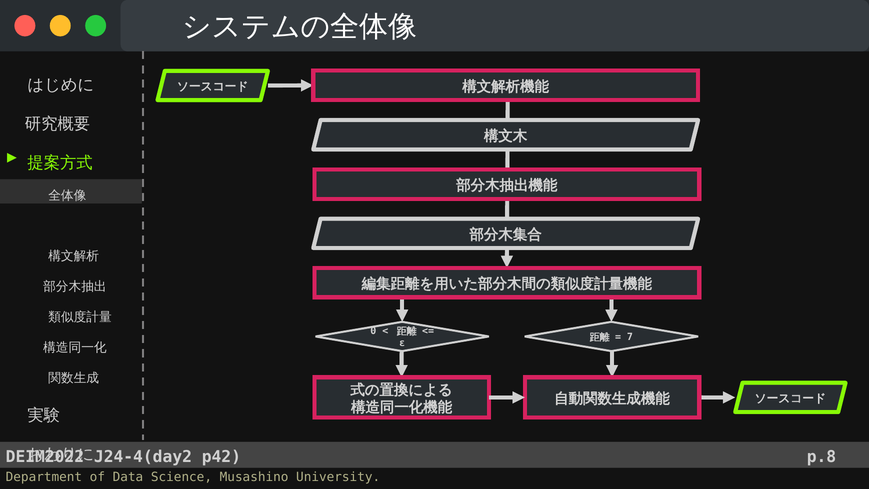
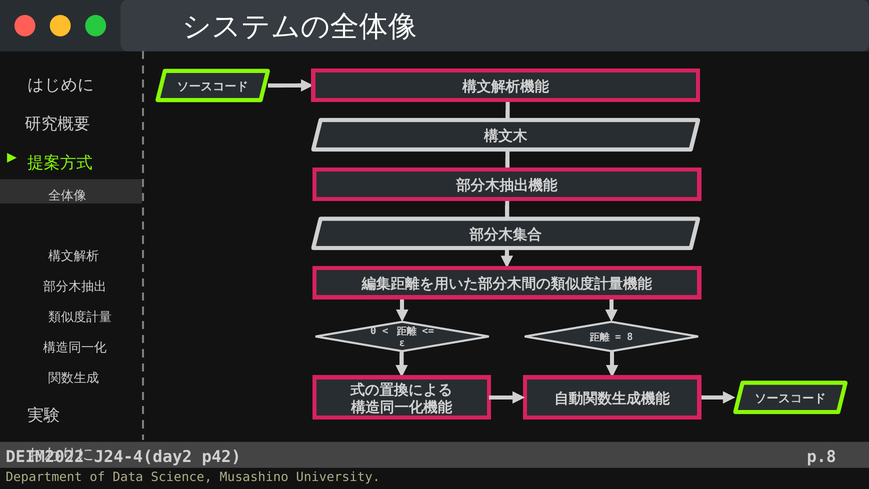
7: 7 -> 8 (630, 337)
